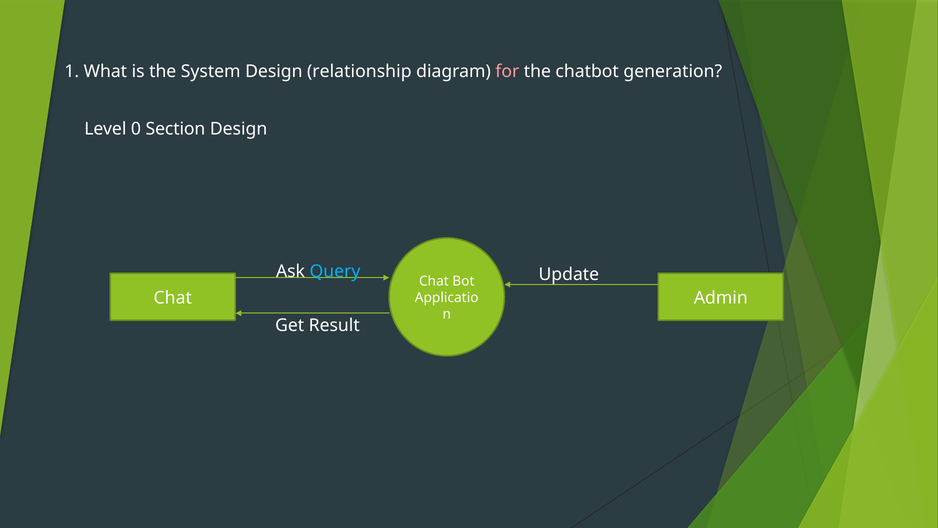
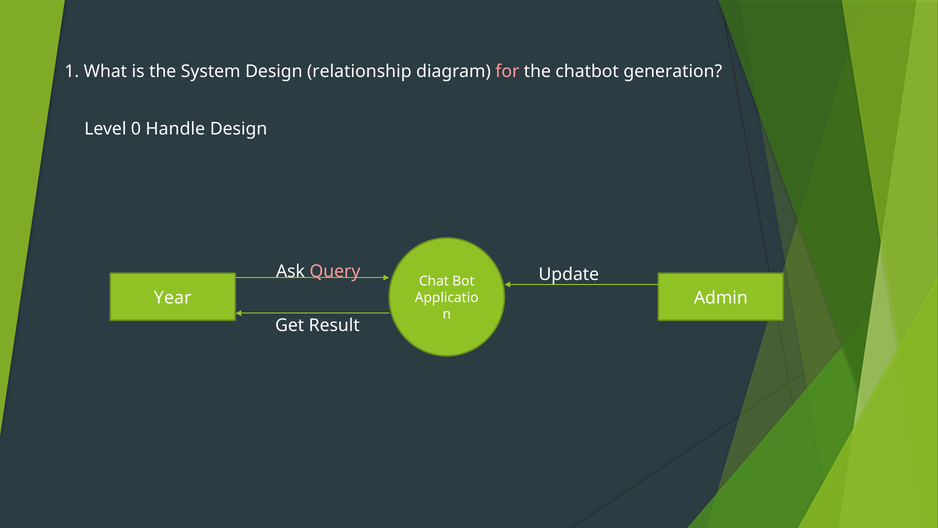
Section: Section -> Handle (175, 129)
Query colour: light blue -> pink (335, 271)
Chat: Chat -> Year (173, 298)
